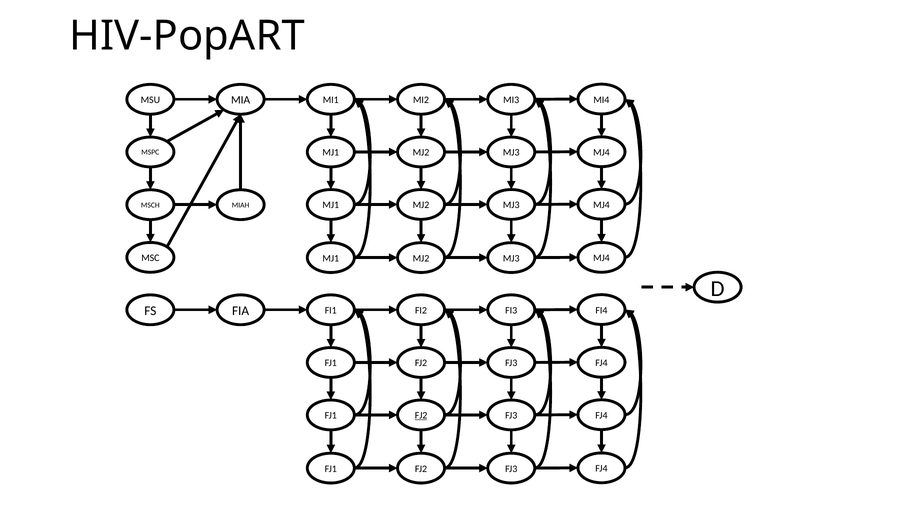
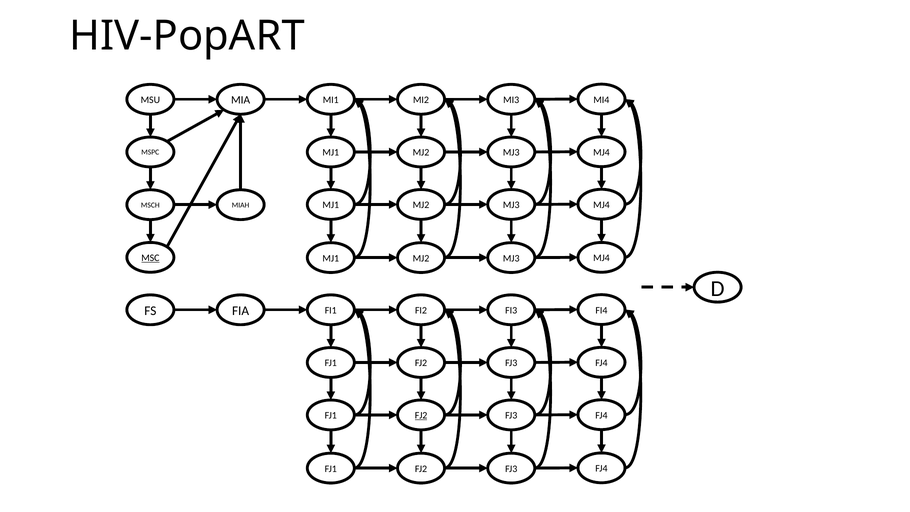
MSC underline: none -> present (150, 258)
